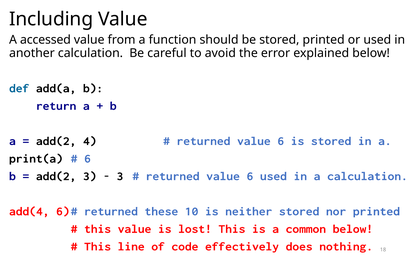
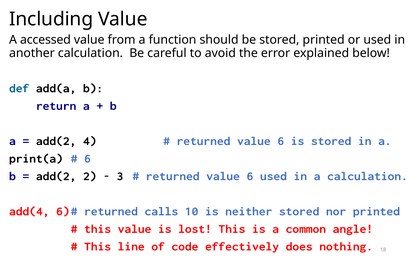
add(2 3: 3 -> 2 (90, 176)
these: these -> calls (161, 211)
common below: below -> angle (353, 229)
